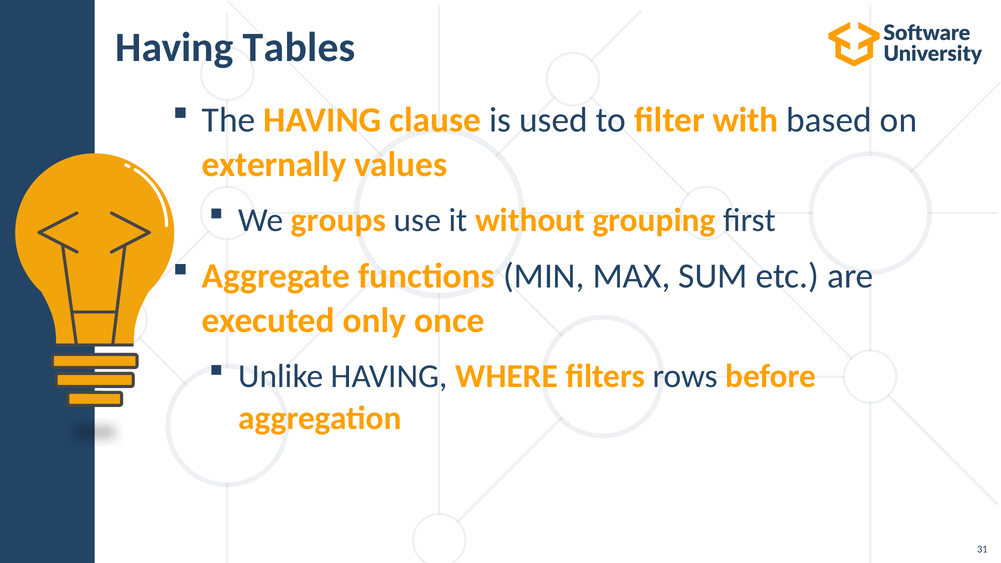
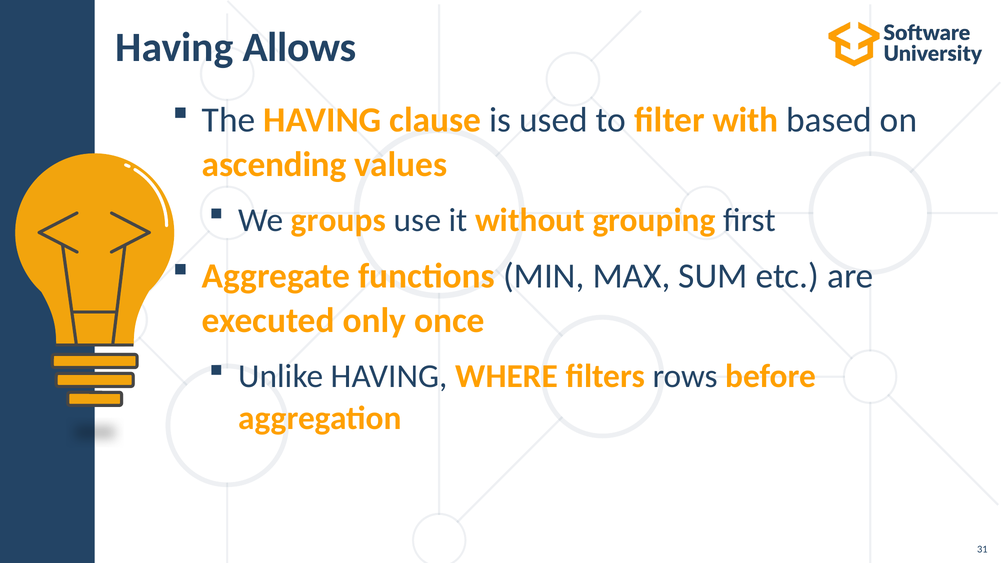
Tables: Tables -> Allows (299, 47)
externally: externally -> ascending (274, 164)
